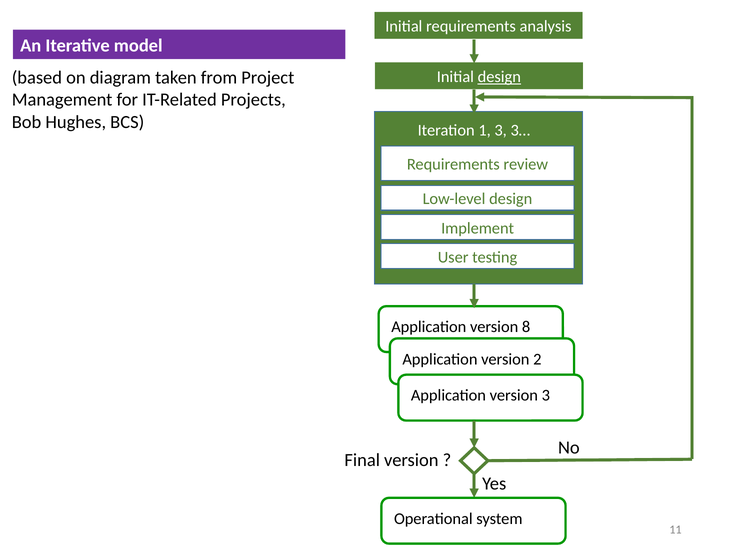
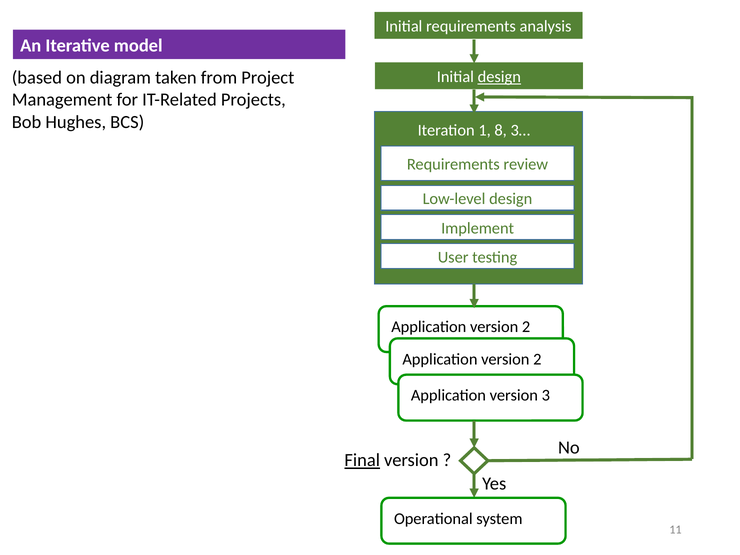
1 3: 3 -> 8 (501, 130)
8: 8 -> 2 (526, 327)
Final underline: none -> present (362, 460)
